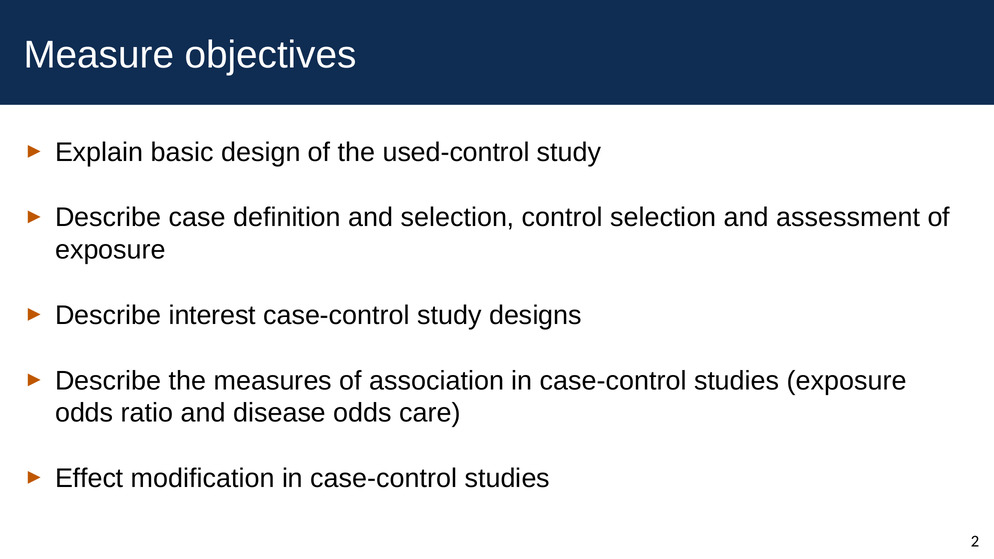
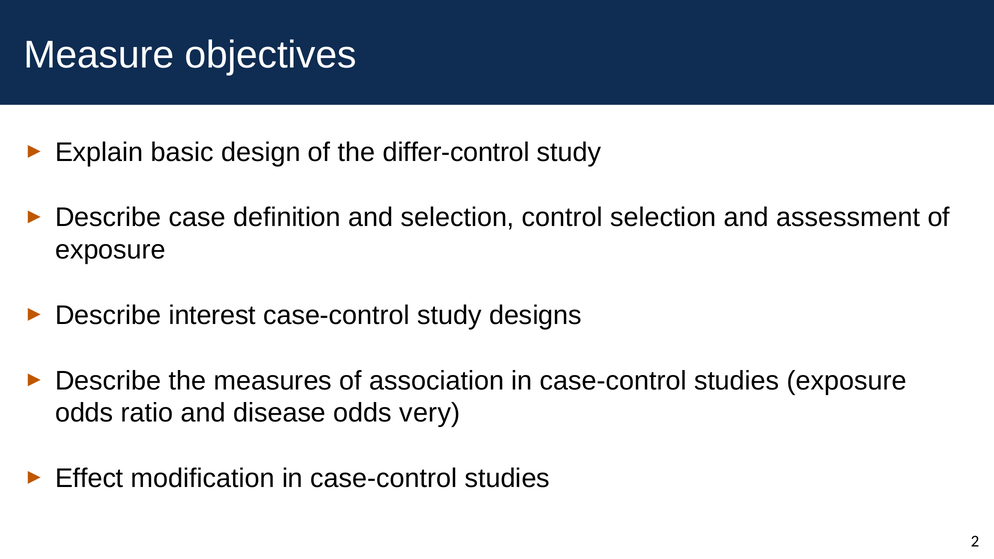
used-control: used-control -> differ-control (456, 152)
care: care -> very (430, 413)
